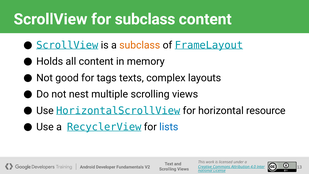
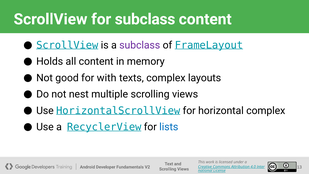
subclass colour: orange -> purple (140, 45)
tags: tags -> with (107, 78)
horizontal resource: resource -> complex (266, 111)
